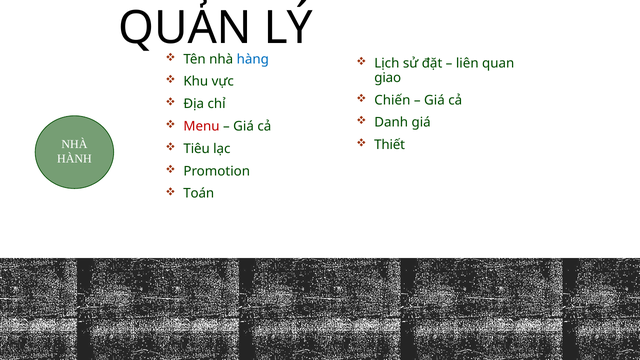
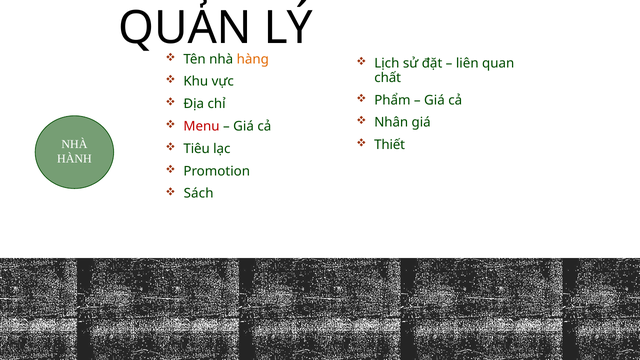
hàng colour: blue -> orange (253, 59)
giao: giao -> chất (388, 78)
Chiến: Chiến -> Phẩm (392, 100)
Danh: Danh -> Nhân (391, 123)
Toán: Toán -> Sách (199, 194)
